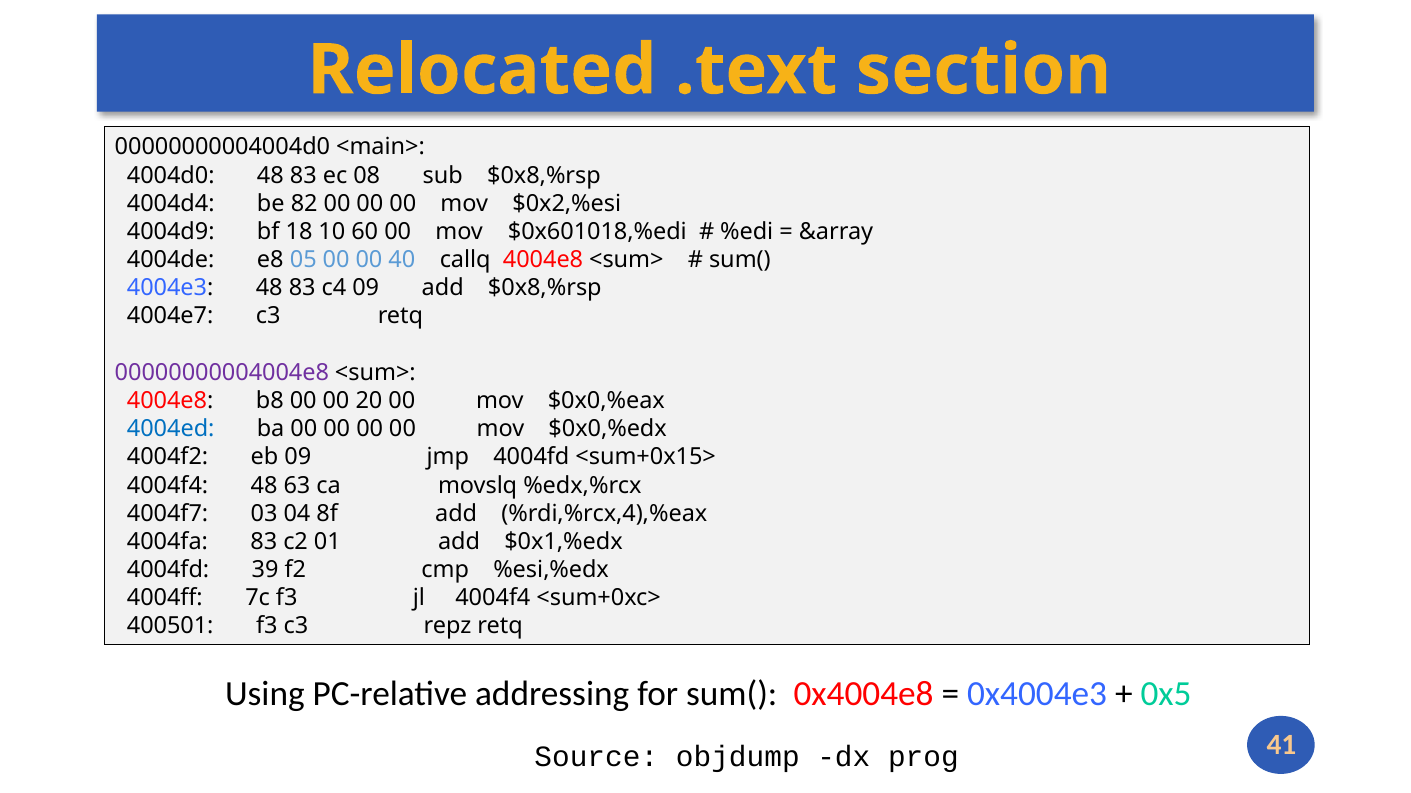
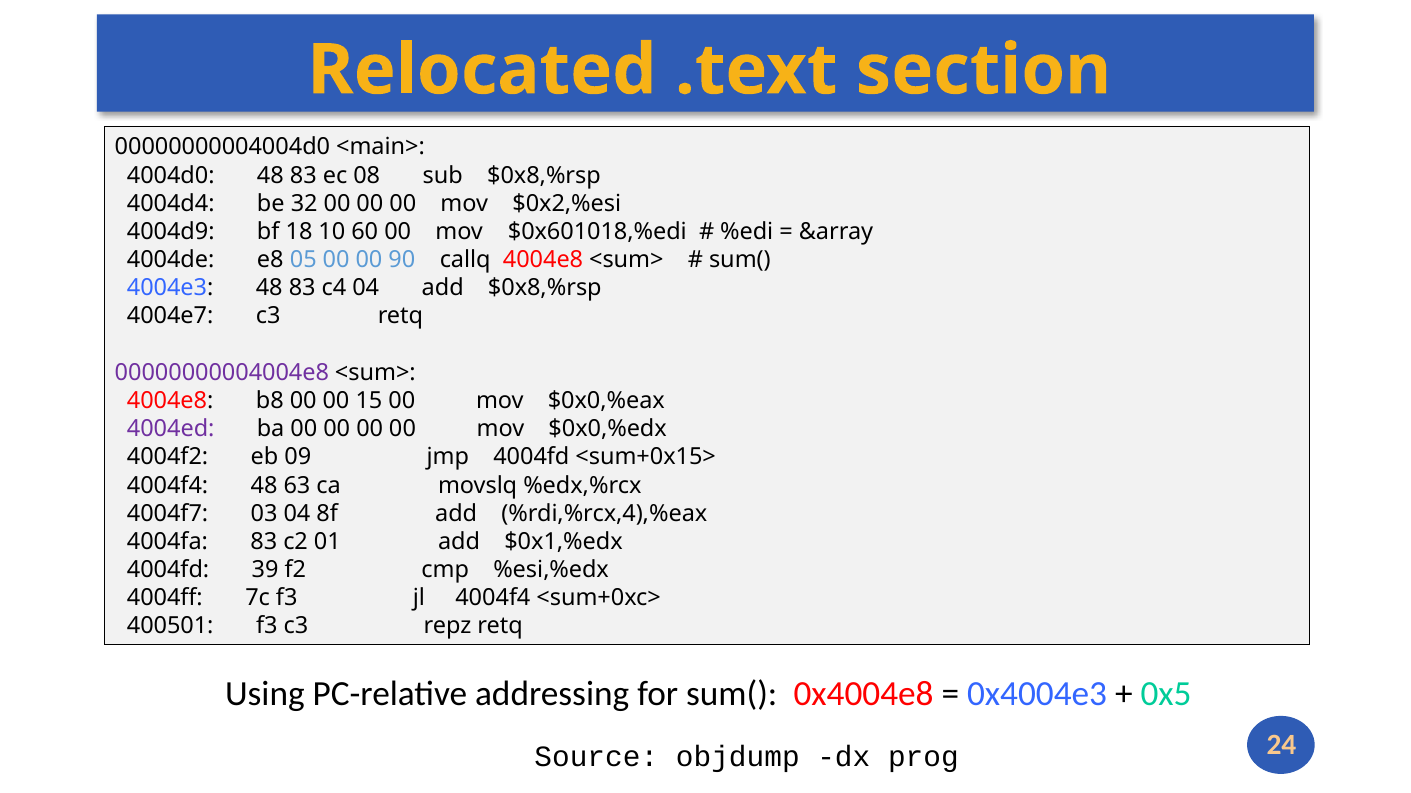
82: 82 -> 32 (304, 204)
40: 40 -> 90 (402, 260)
c4 09: 09 -> 04 (366, 288)
20: 20 -> 15 (369, 401)
4004ed colour: blue -> purple (171, 429)
41: 41 -> 24 (1281, 746)
